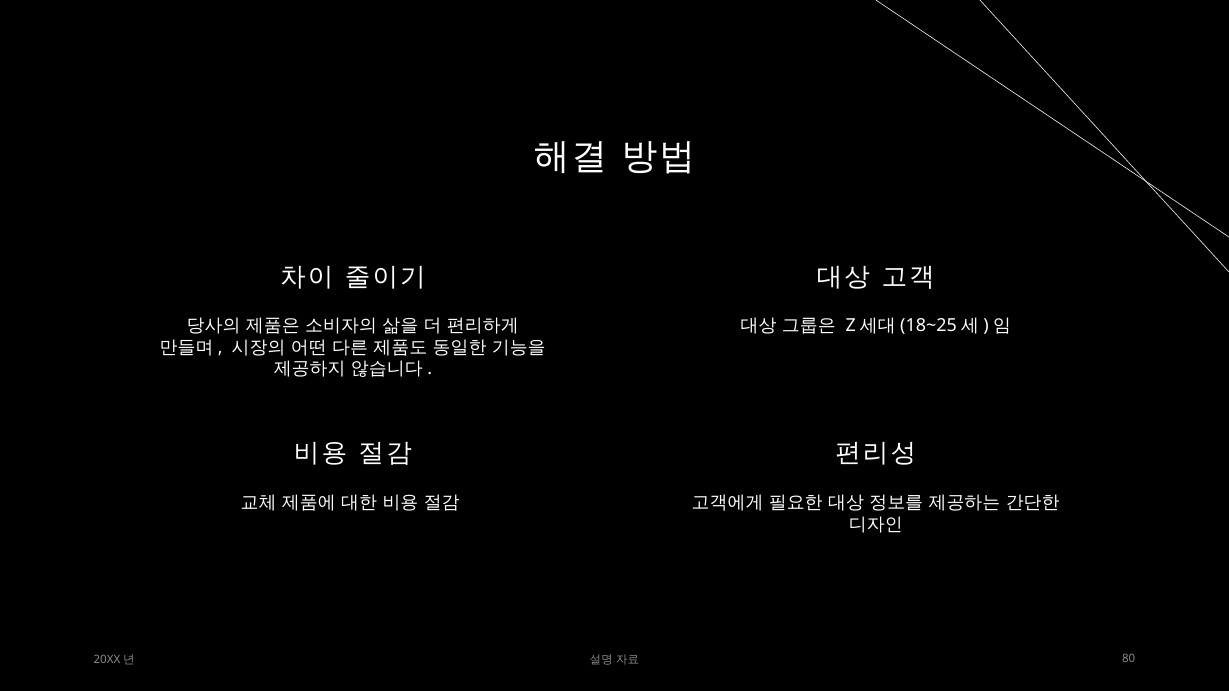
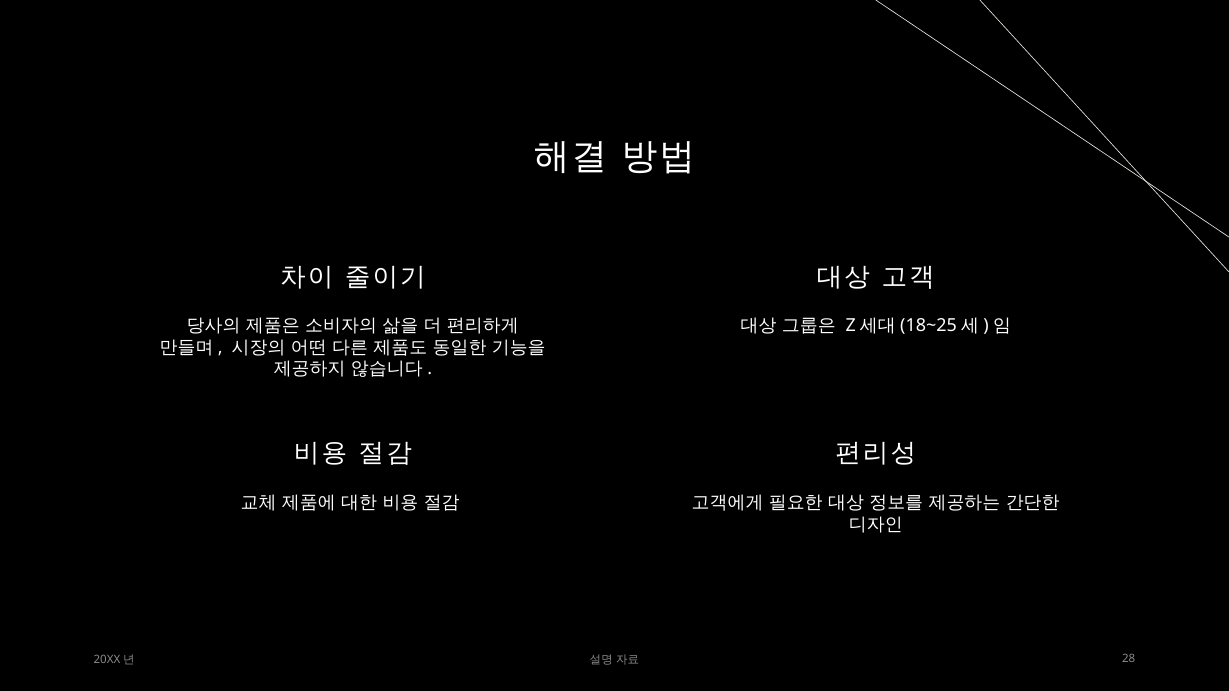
80: 80 -> 28 (1129, 659)
